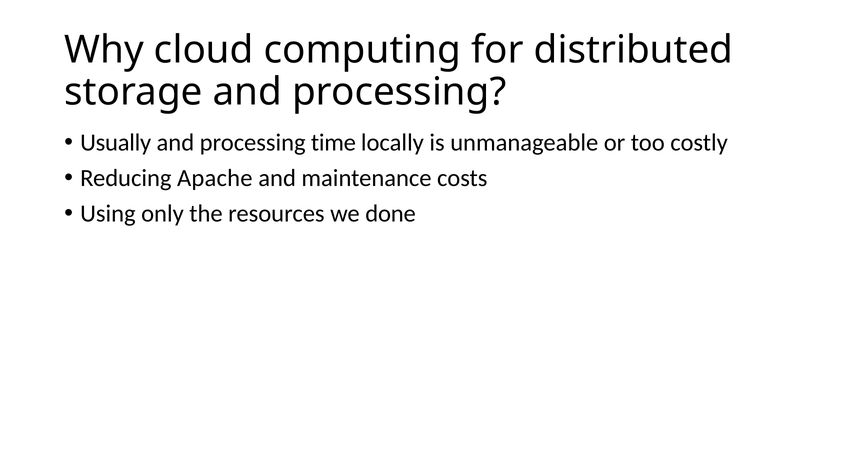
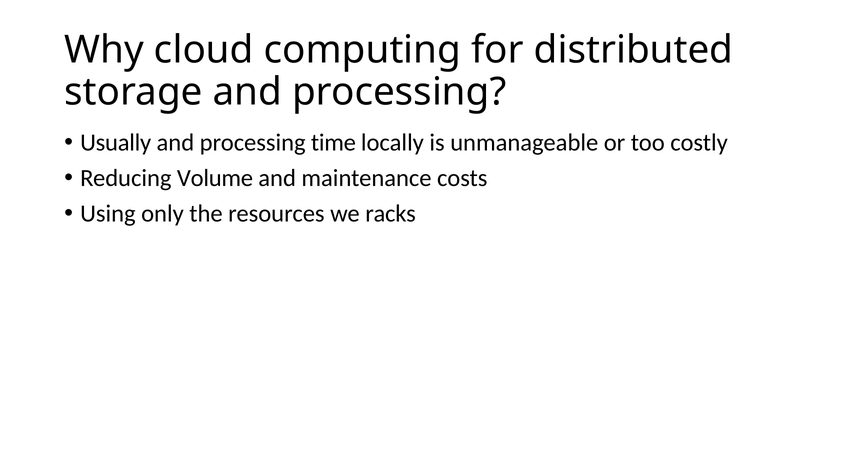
Apache: Apache -> Volume (215, 178)
done: done -> racks (391, 213)
